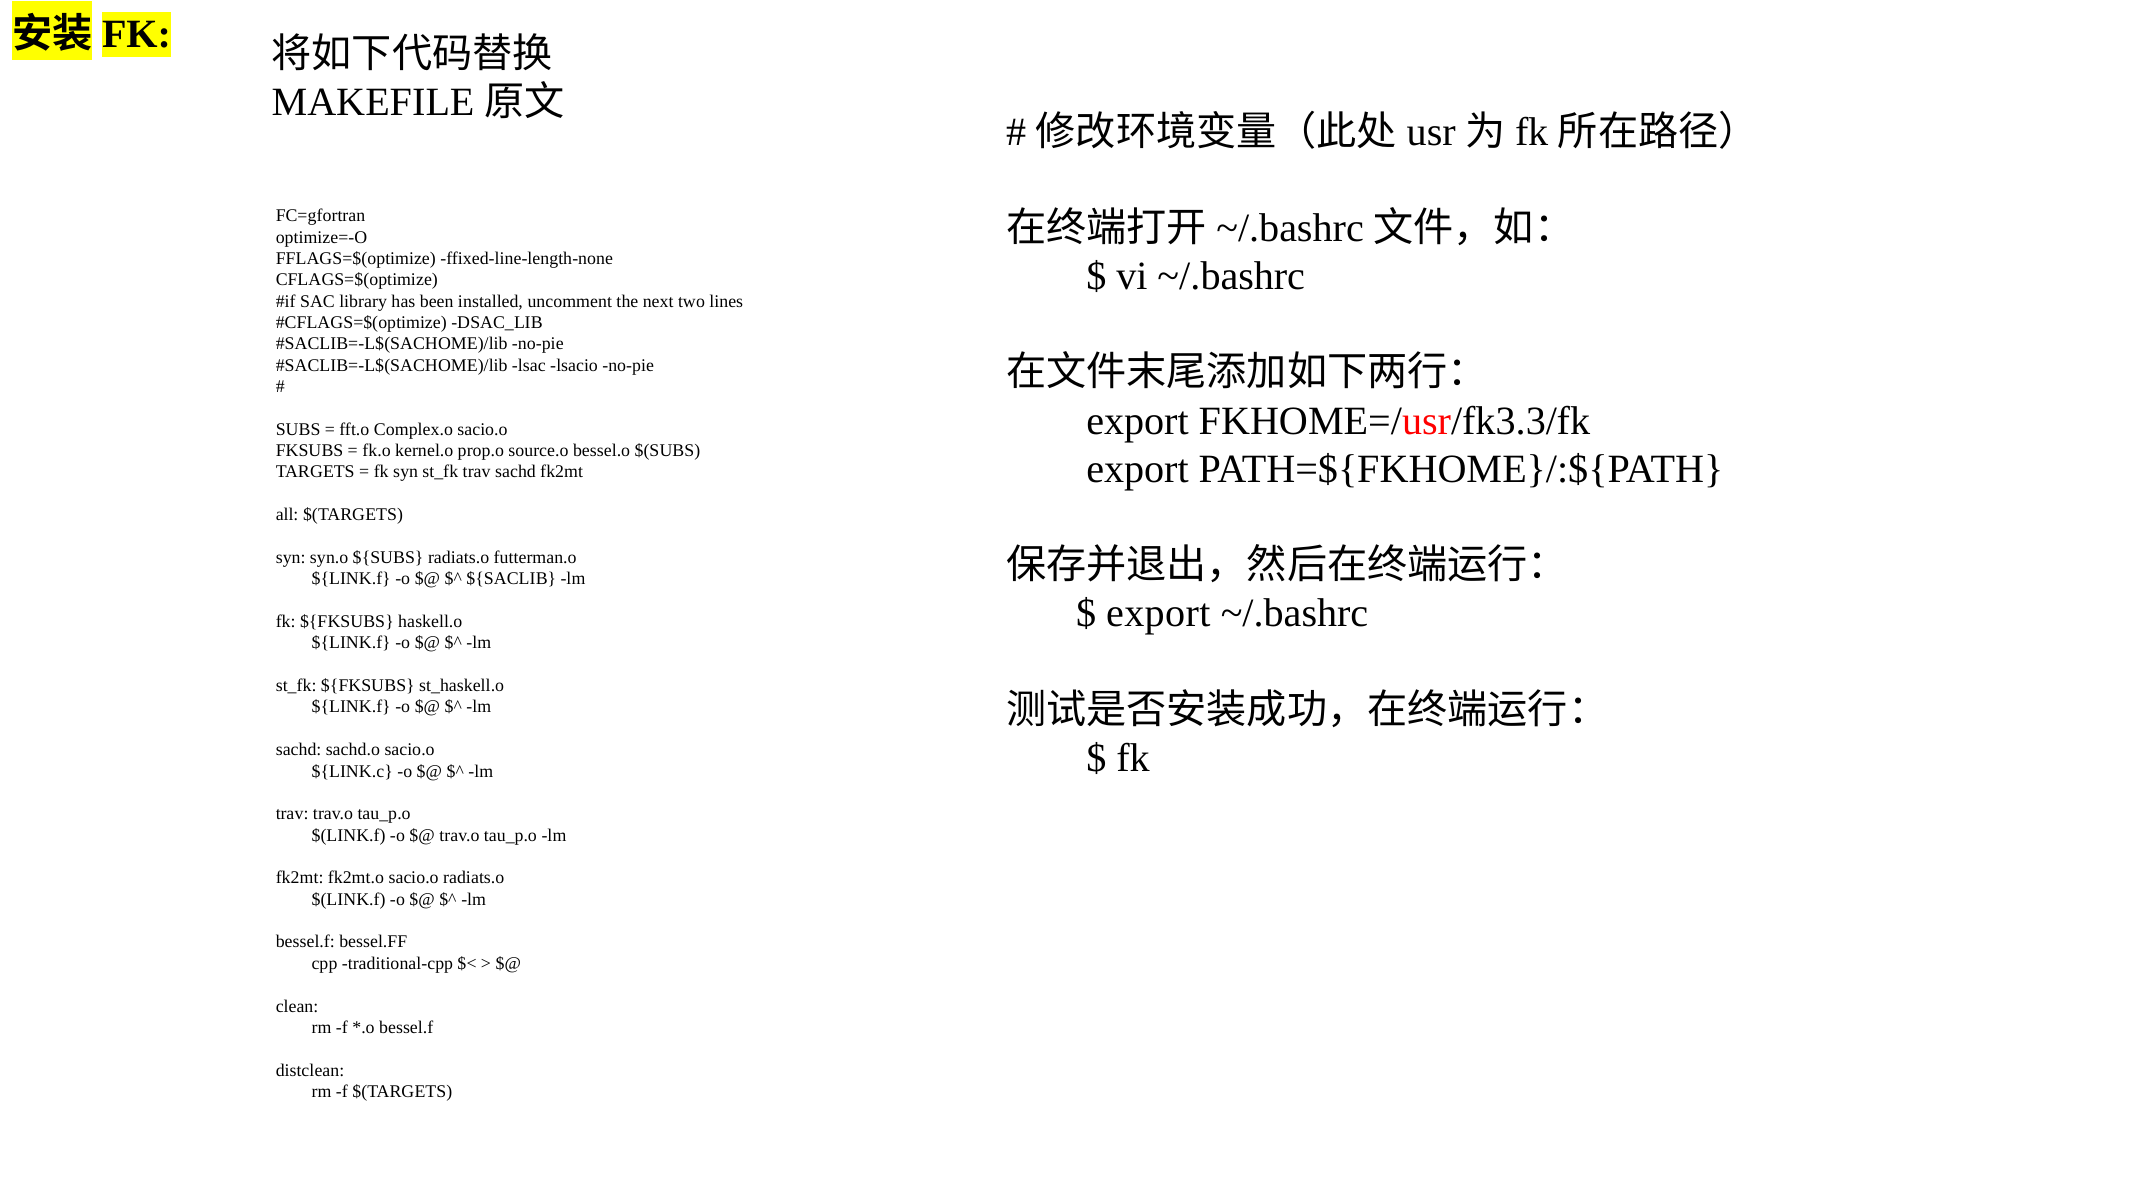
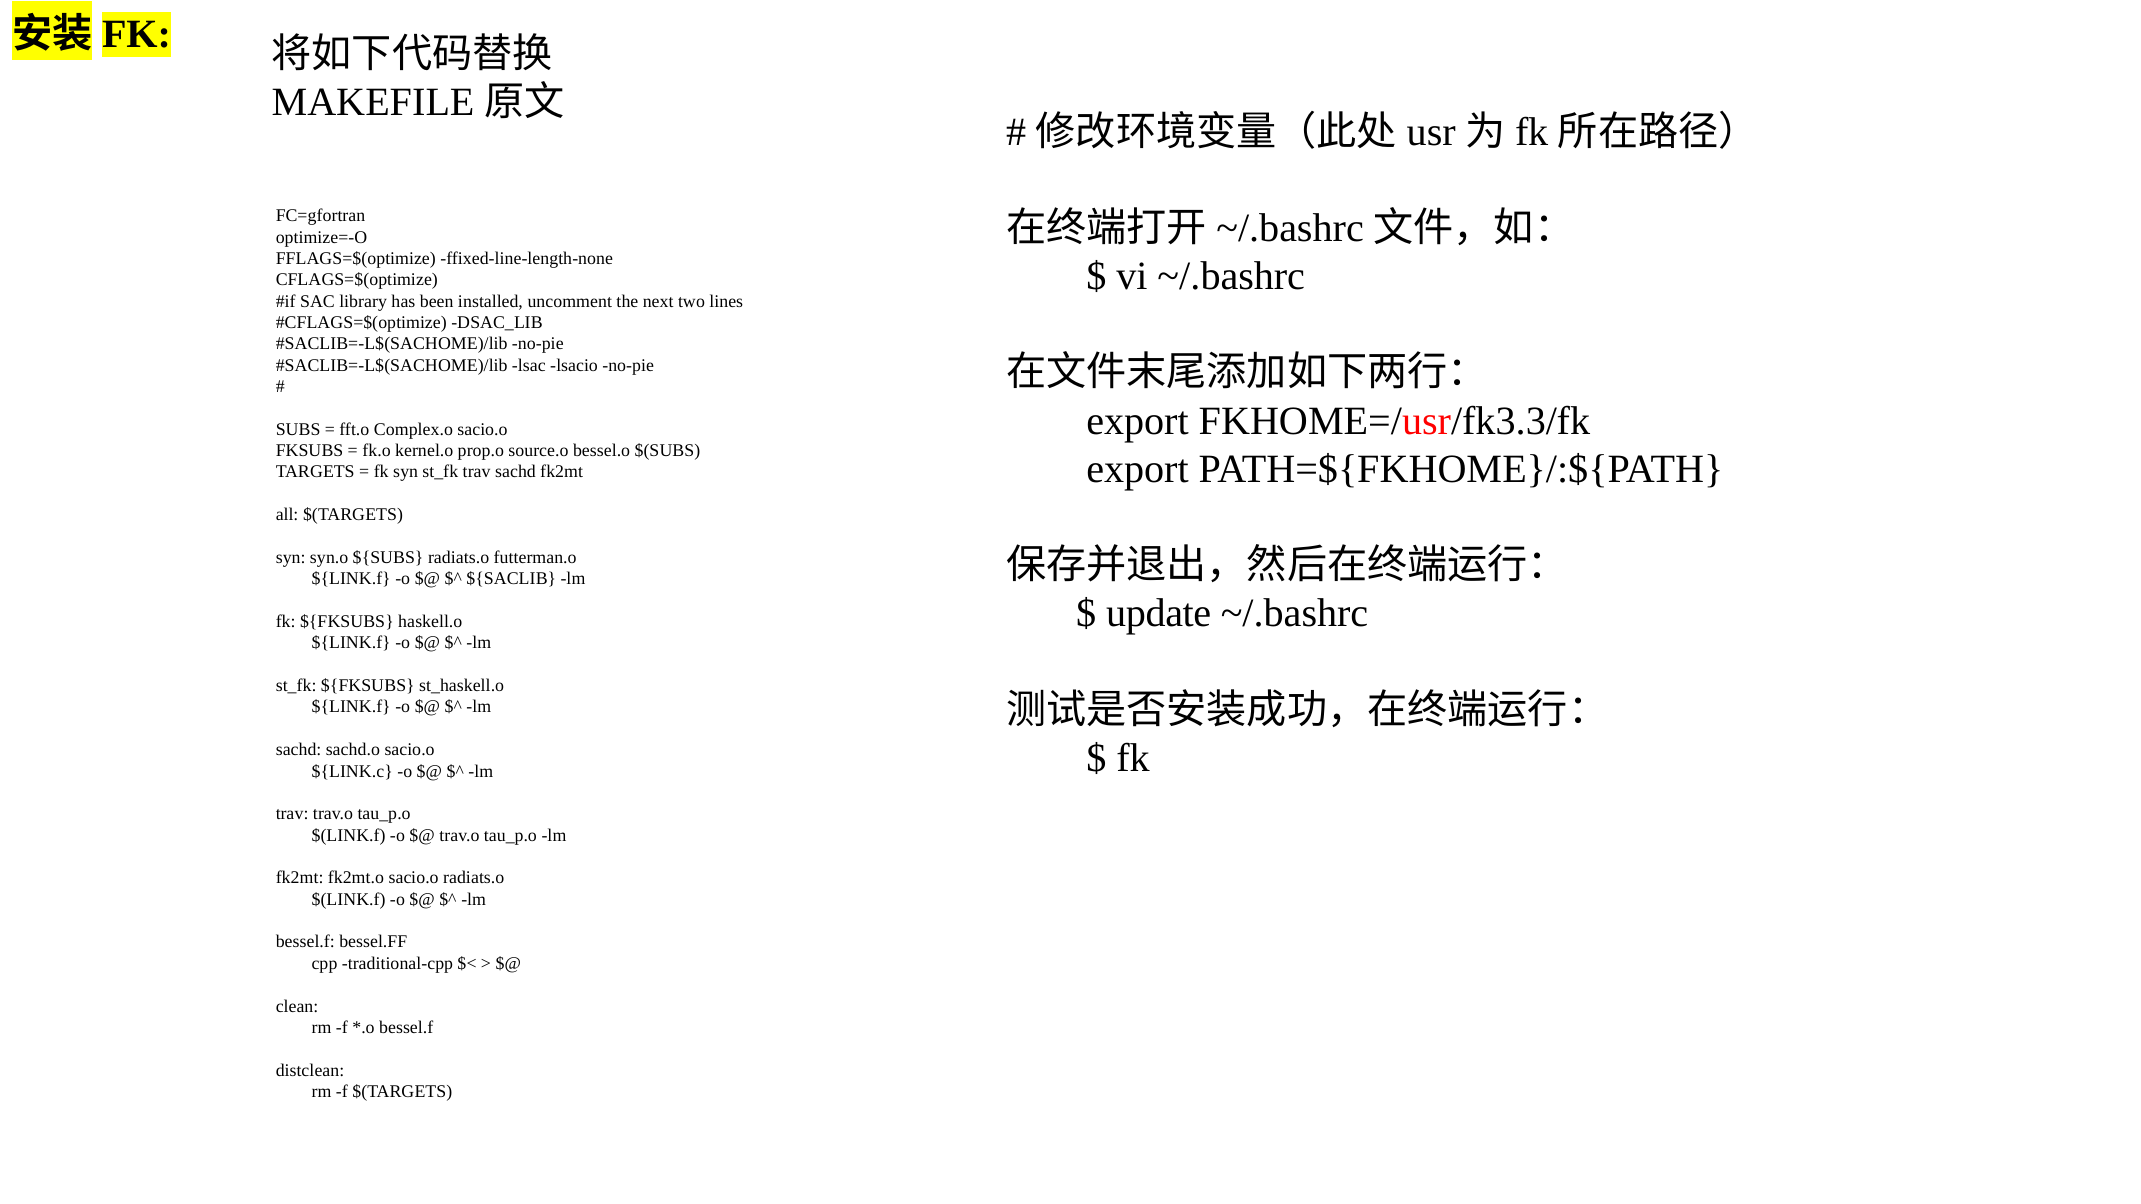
export: export -> update (1159, 614)
